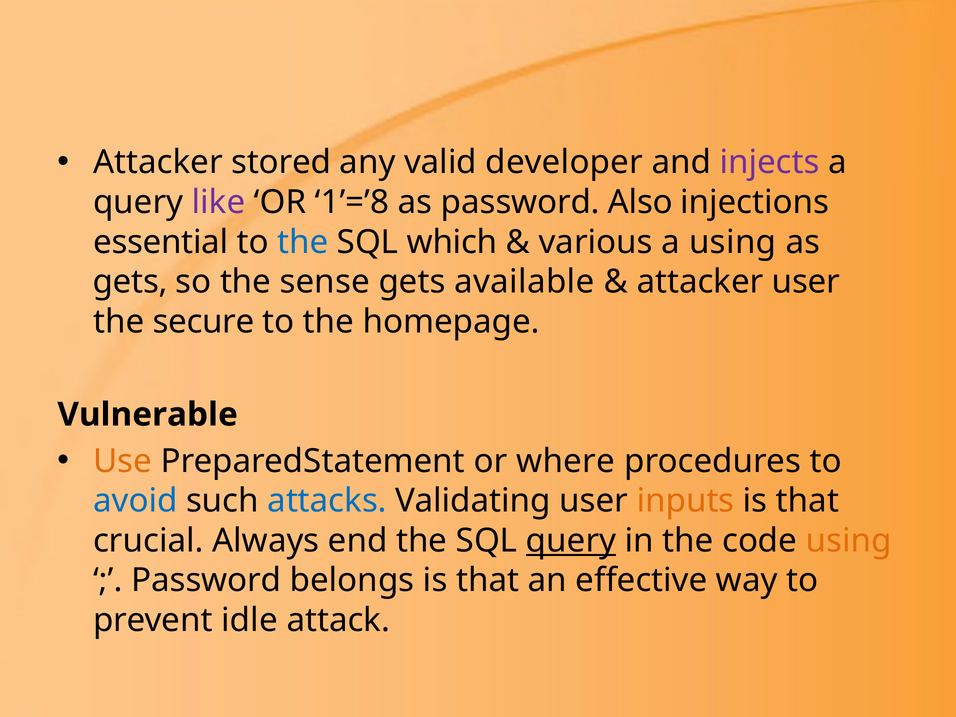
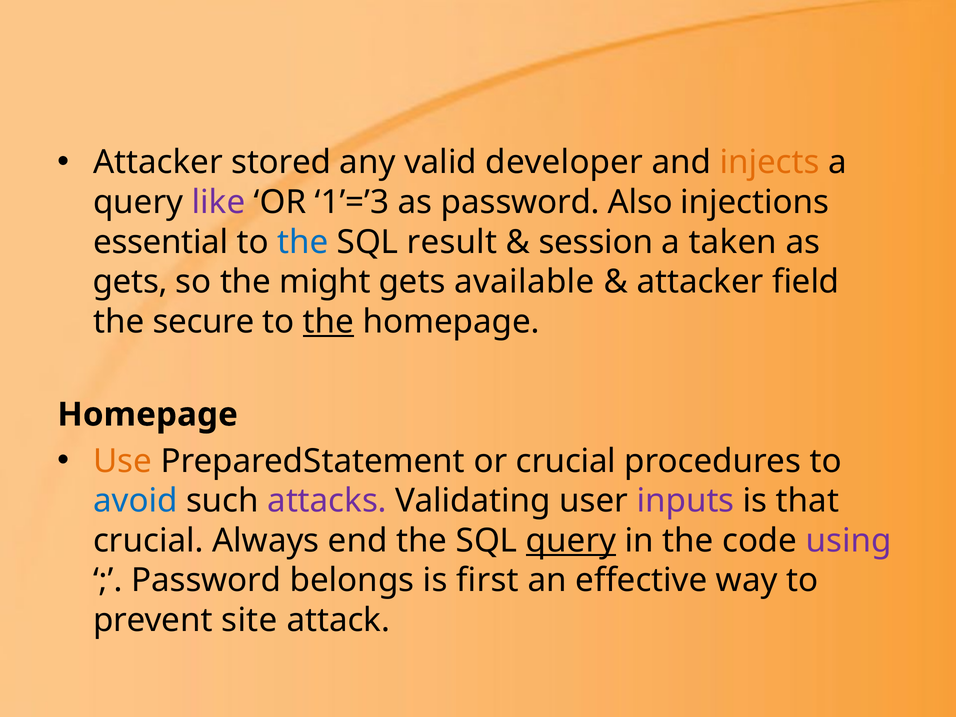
injects colour: purple -> orange (770, 162)
1’=’8: 1’=’8 -> 1’=’3 (352, 202)
which: which -> result (452, 242)
various: various -> session (596, 242)
a using: using -> taken (733, 242)
sense: sense -> might (325, 282)
attacker user: user -> field (806, 282)
the underline: none -> present (329, 322)
Vulnerable: Vulnerable -> Homepage (148, 415)
or where: where -> crucial (566, 461)
attacks colour: blue -> purple (327, 501)
inputs colour: orange -> purple (686, 501)
using colour: orange -> purple (849, 541)
that: that -> first (487, 581)
idle: idle -> site (249, 620)
